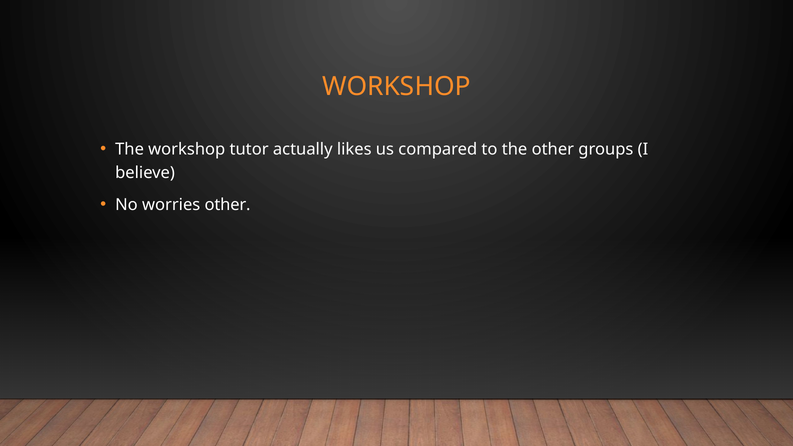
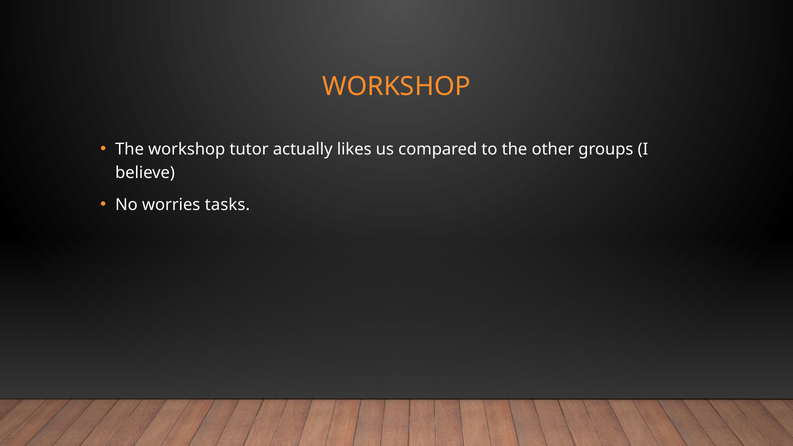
worries other: other -> tasks (227, 205)
